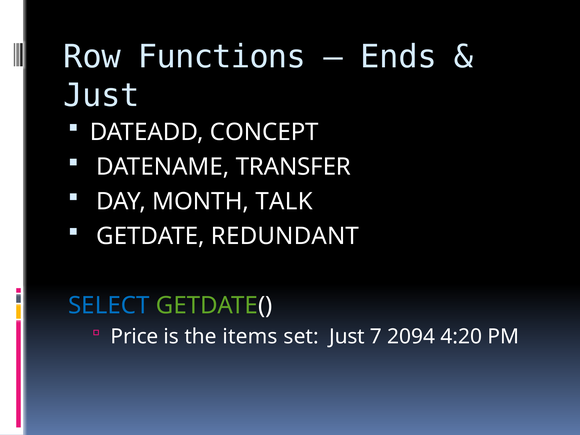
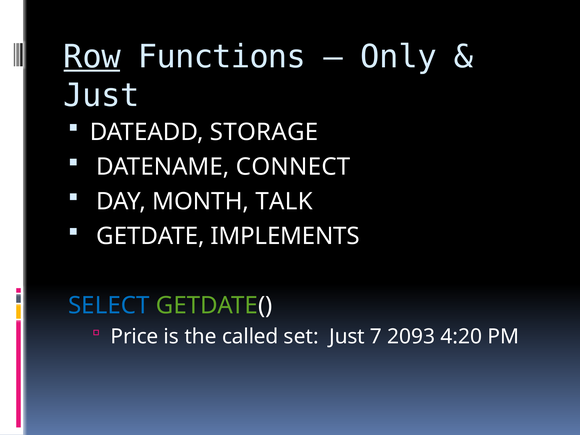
Row underline: none -> present (92, 57)
Ends: Ends -> Only (399, 57)
CONCEPT: CONCEPT -> STORAGE (264, 132)
TRANSFER: TRANSFER -> CONNECT (293, 167)
REDUNDANT: REDUNDANT -> IMPLEMENTS (285, 236)
items: items -> called (250, 336)
2094: 2094 -> 2093 (411, 336)
